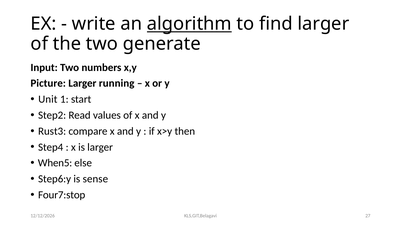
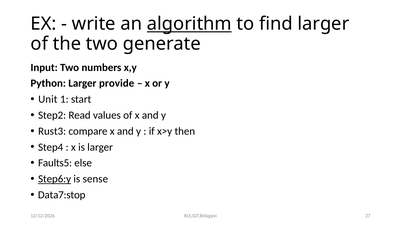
Picture: Picture -> Python (48, 83)
running: running -> provide (117, 83)
When5: When5 -> Faults5 (55, 163)
Step6:y underline: none -> present (55, 179)
Four7:stop: Four7:stop -> Data7:stop (62, 195)
